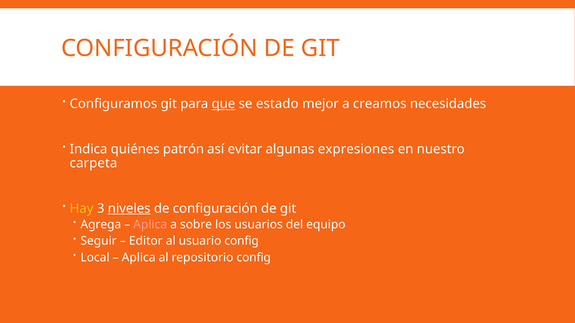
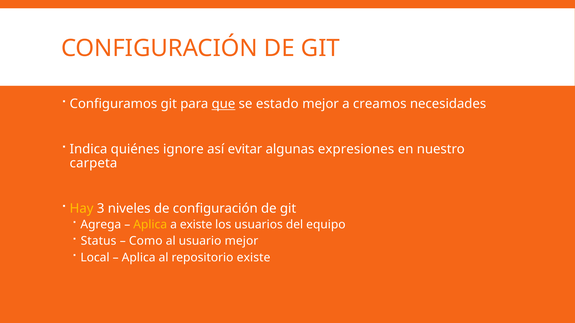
patrón: patrón -> ignore (183, 149)
niveles underline: present -> none (129, 209)
Aplica colour: pink -> yellow (150, 225)
a sobre: sobre -> existe (196, 225)
Seguir: Seguir -> Status (99, 241)
Editor: Editor -> Como (146, 241)
usuario config: config -> mejor (241, 241)
repositorio config: config -> existe (254, 258)
